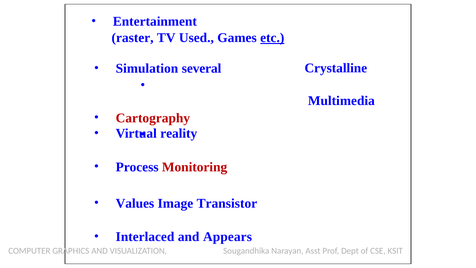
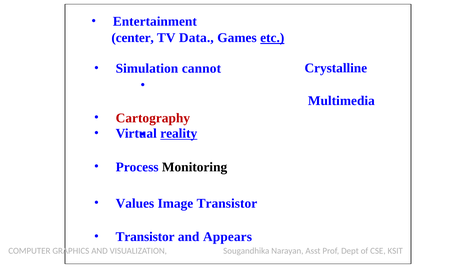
raster: raster -> center (133, 38)
Used: Used -> Data (196, 38)
several: several -> cannot (201, 69)
reality underline: none -> present (179, 133)
Monitoring colour: red -> black (195, 167)
Interlaced: Interlaced -> Transistor (145, 237)
